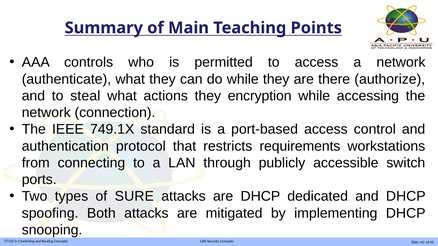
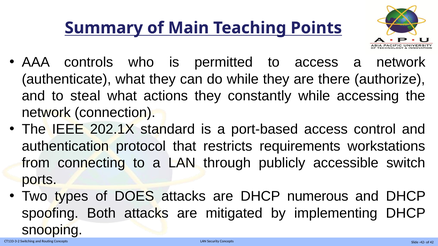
encryption: encryption -> constantly (260, 96)
749.1X: 749.1X -> 202.1X (112, 130)
SURE: SURE -> DOES (134, 197)
dedicated: dedicated -> numerous (318, 197)
